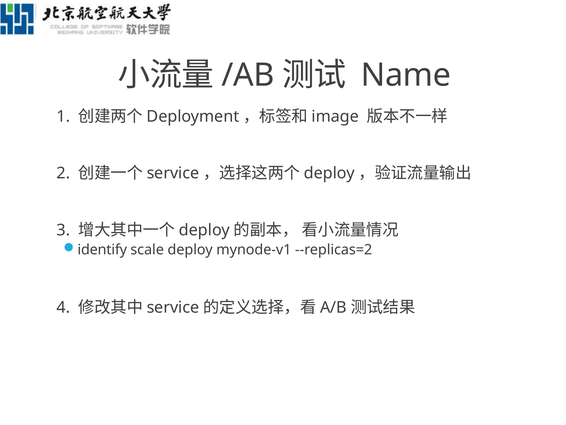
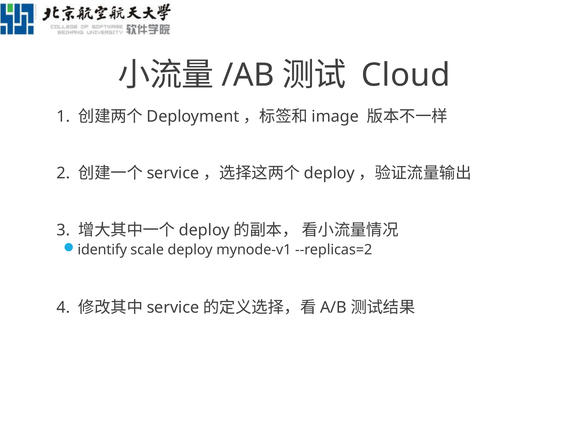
Name: Name -> Cloud (406, 75)
